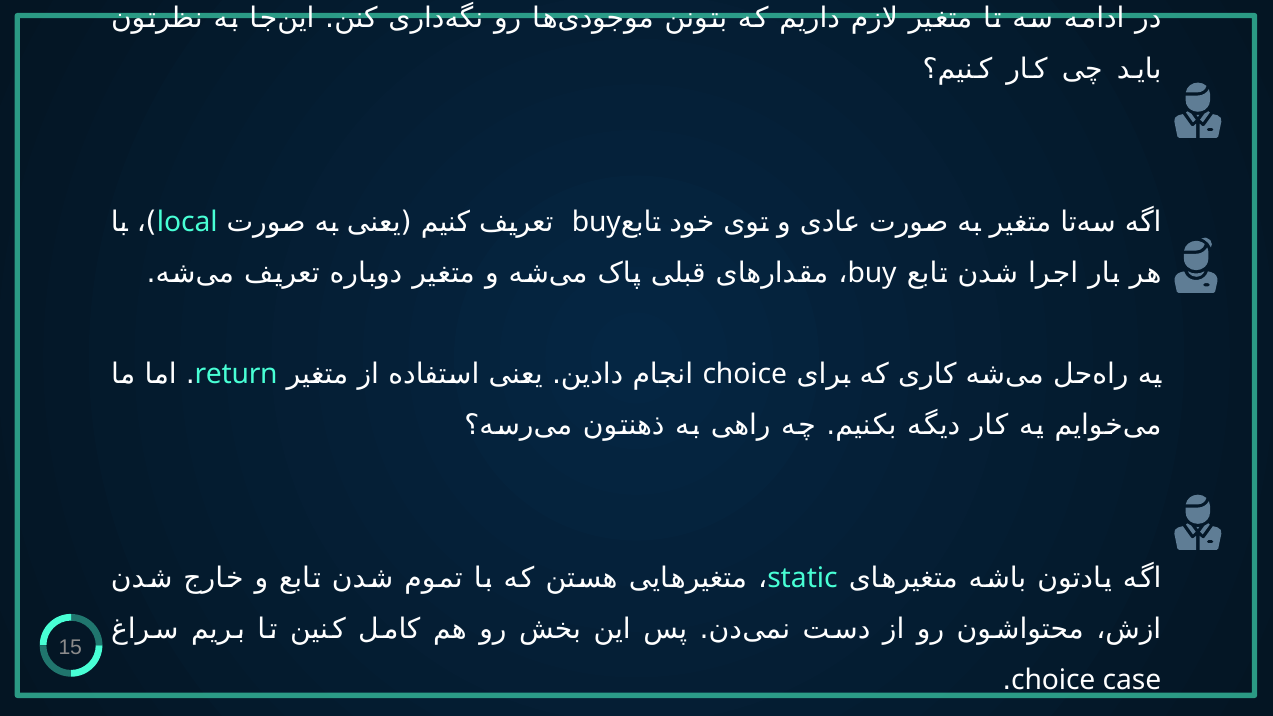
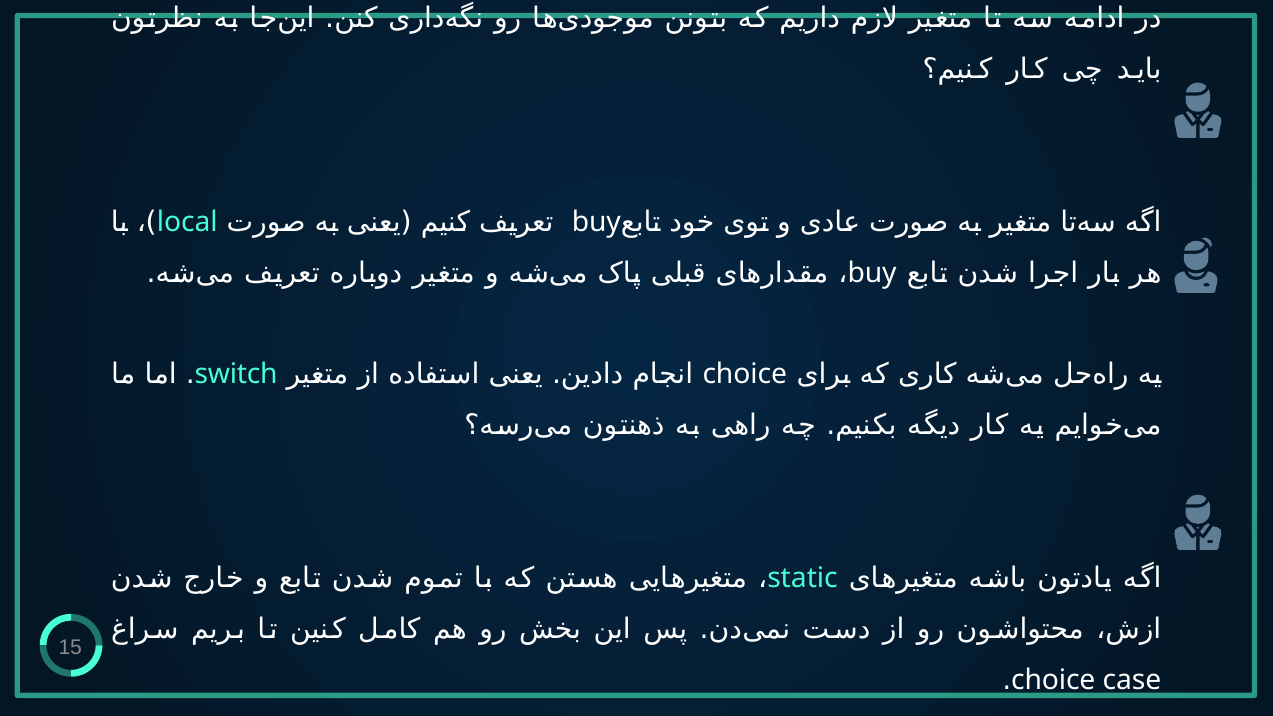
return: return -> switch (236, 375)
